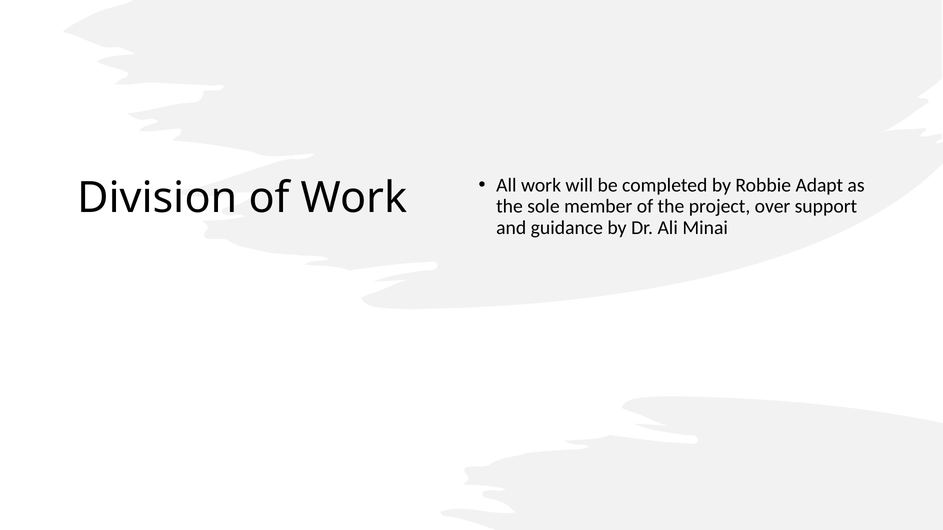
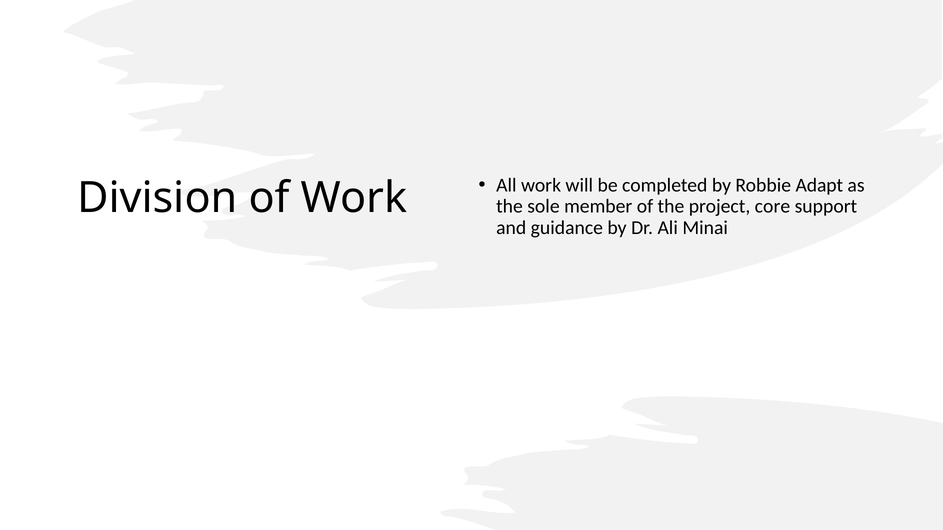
over: over -> core (772, 207)
